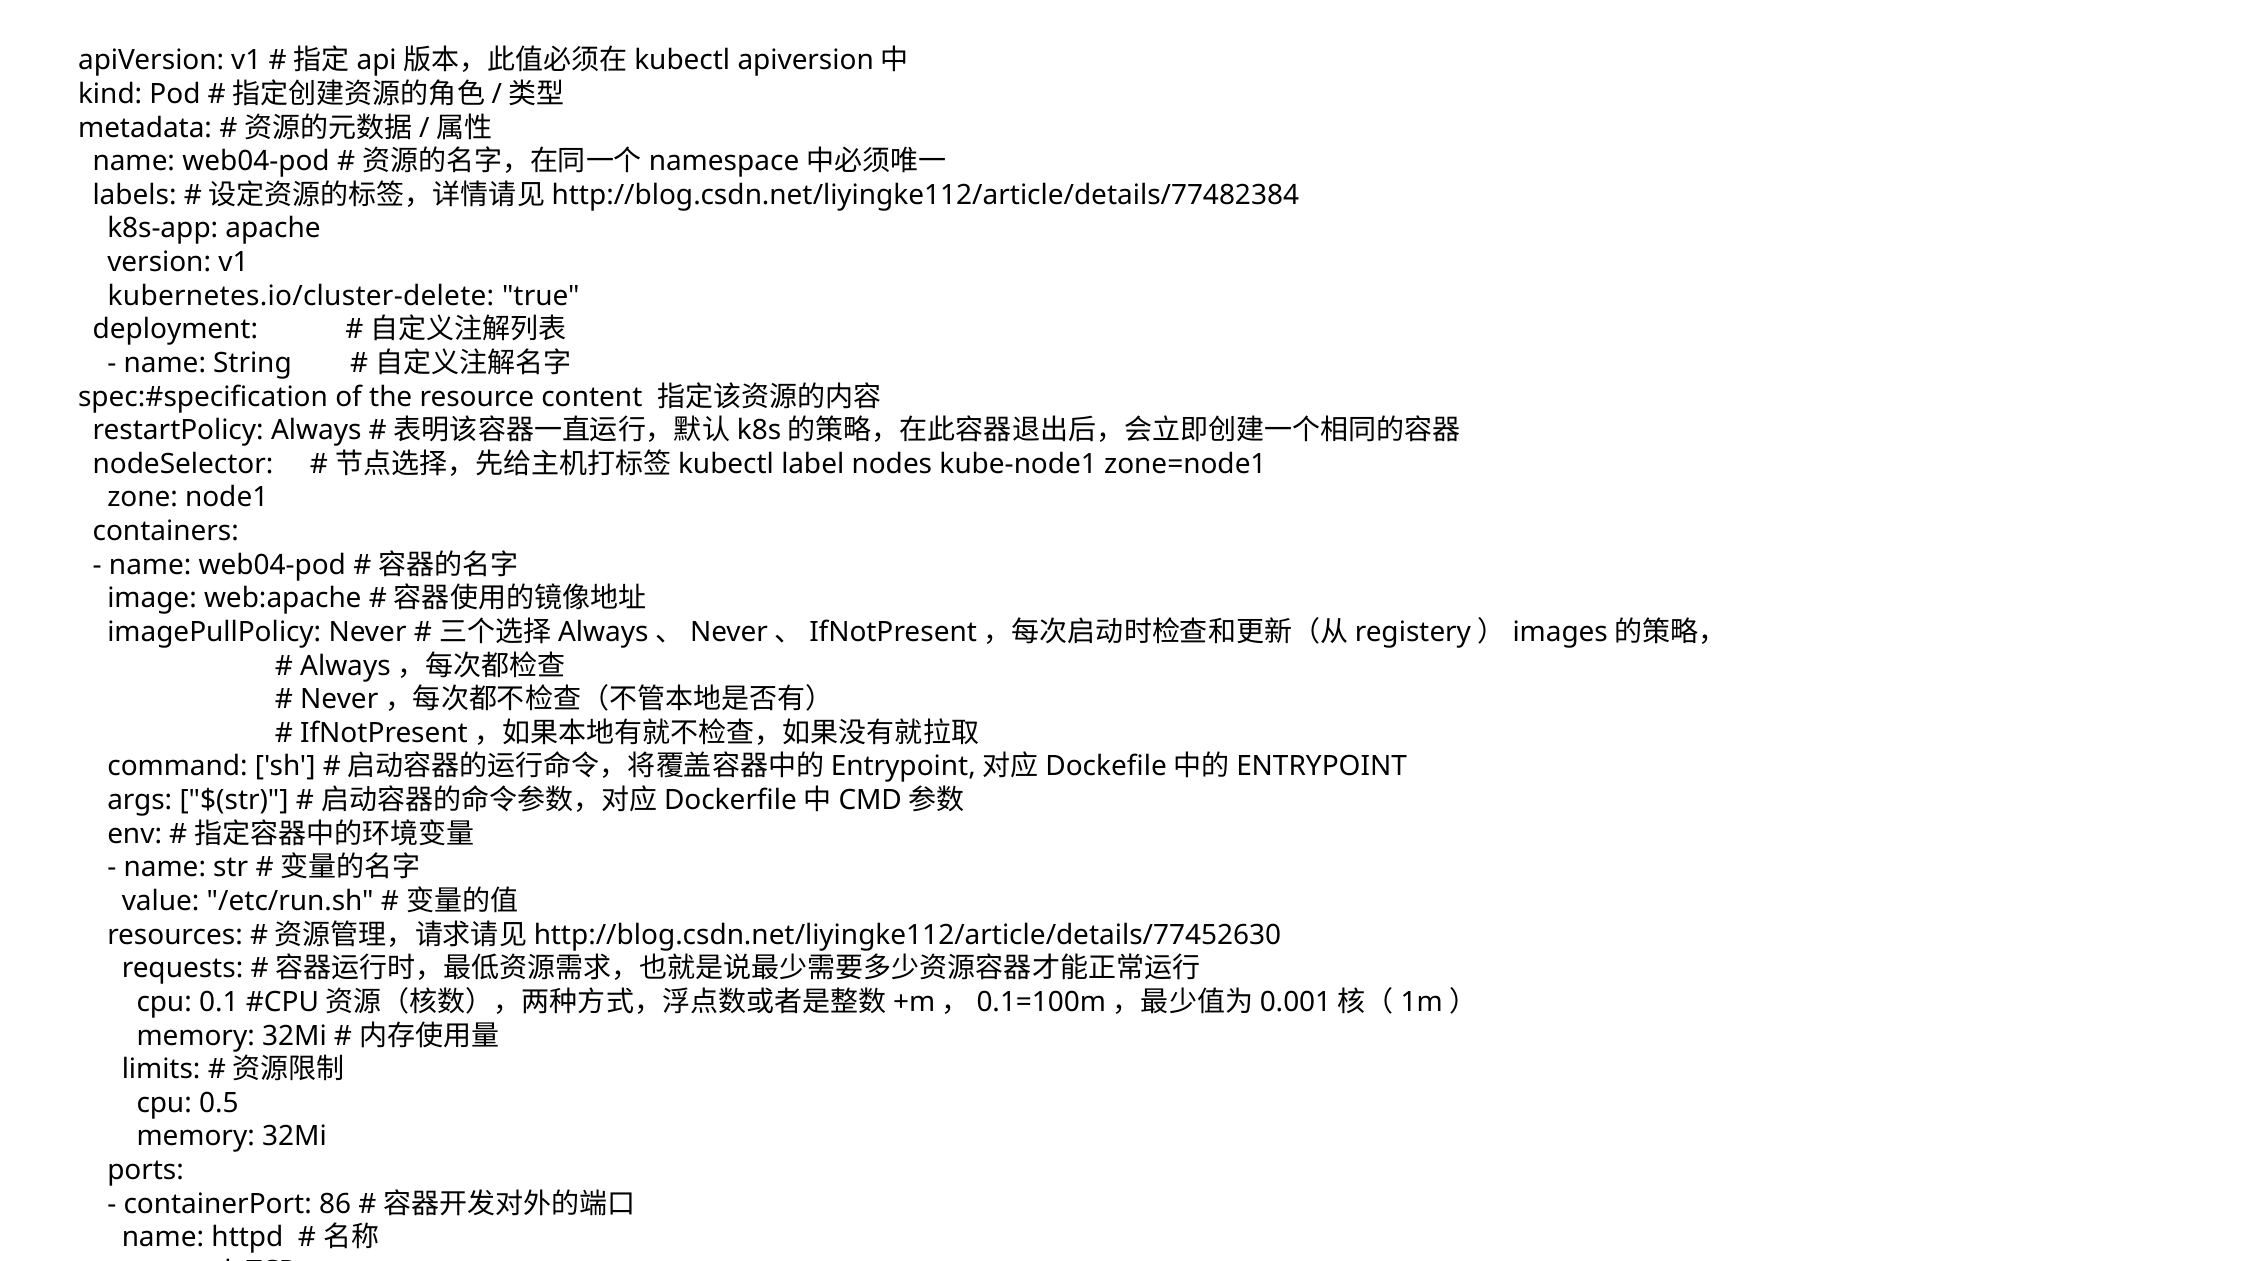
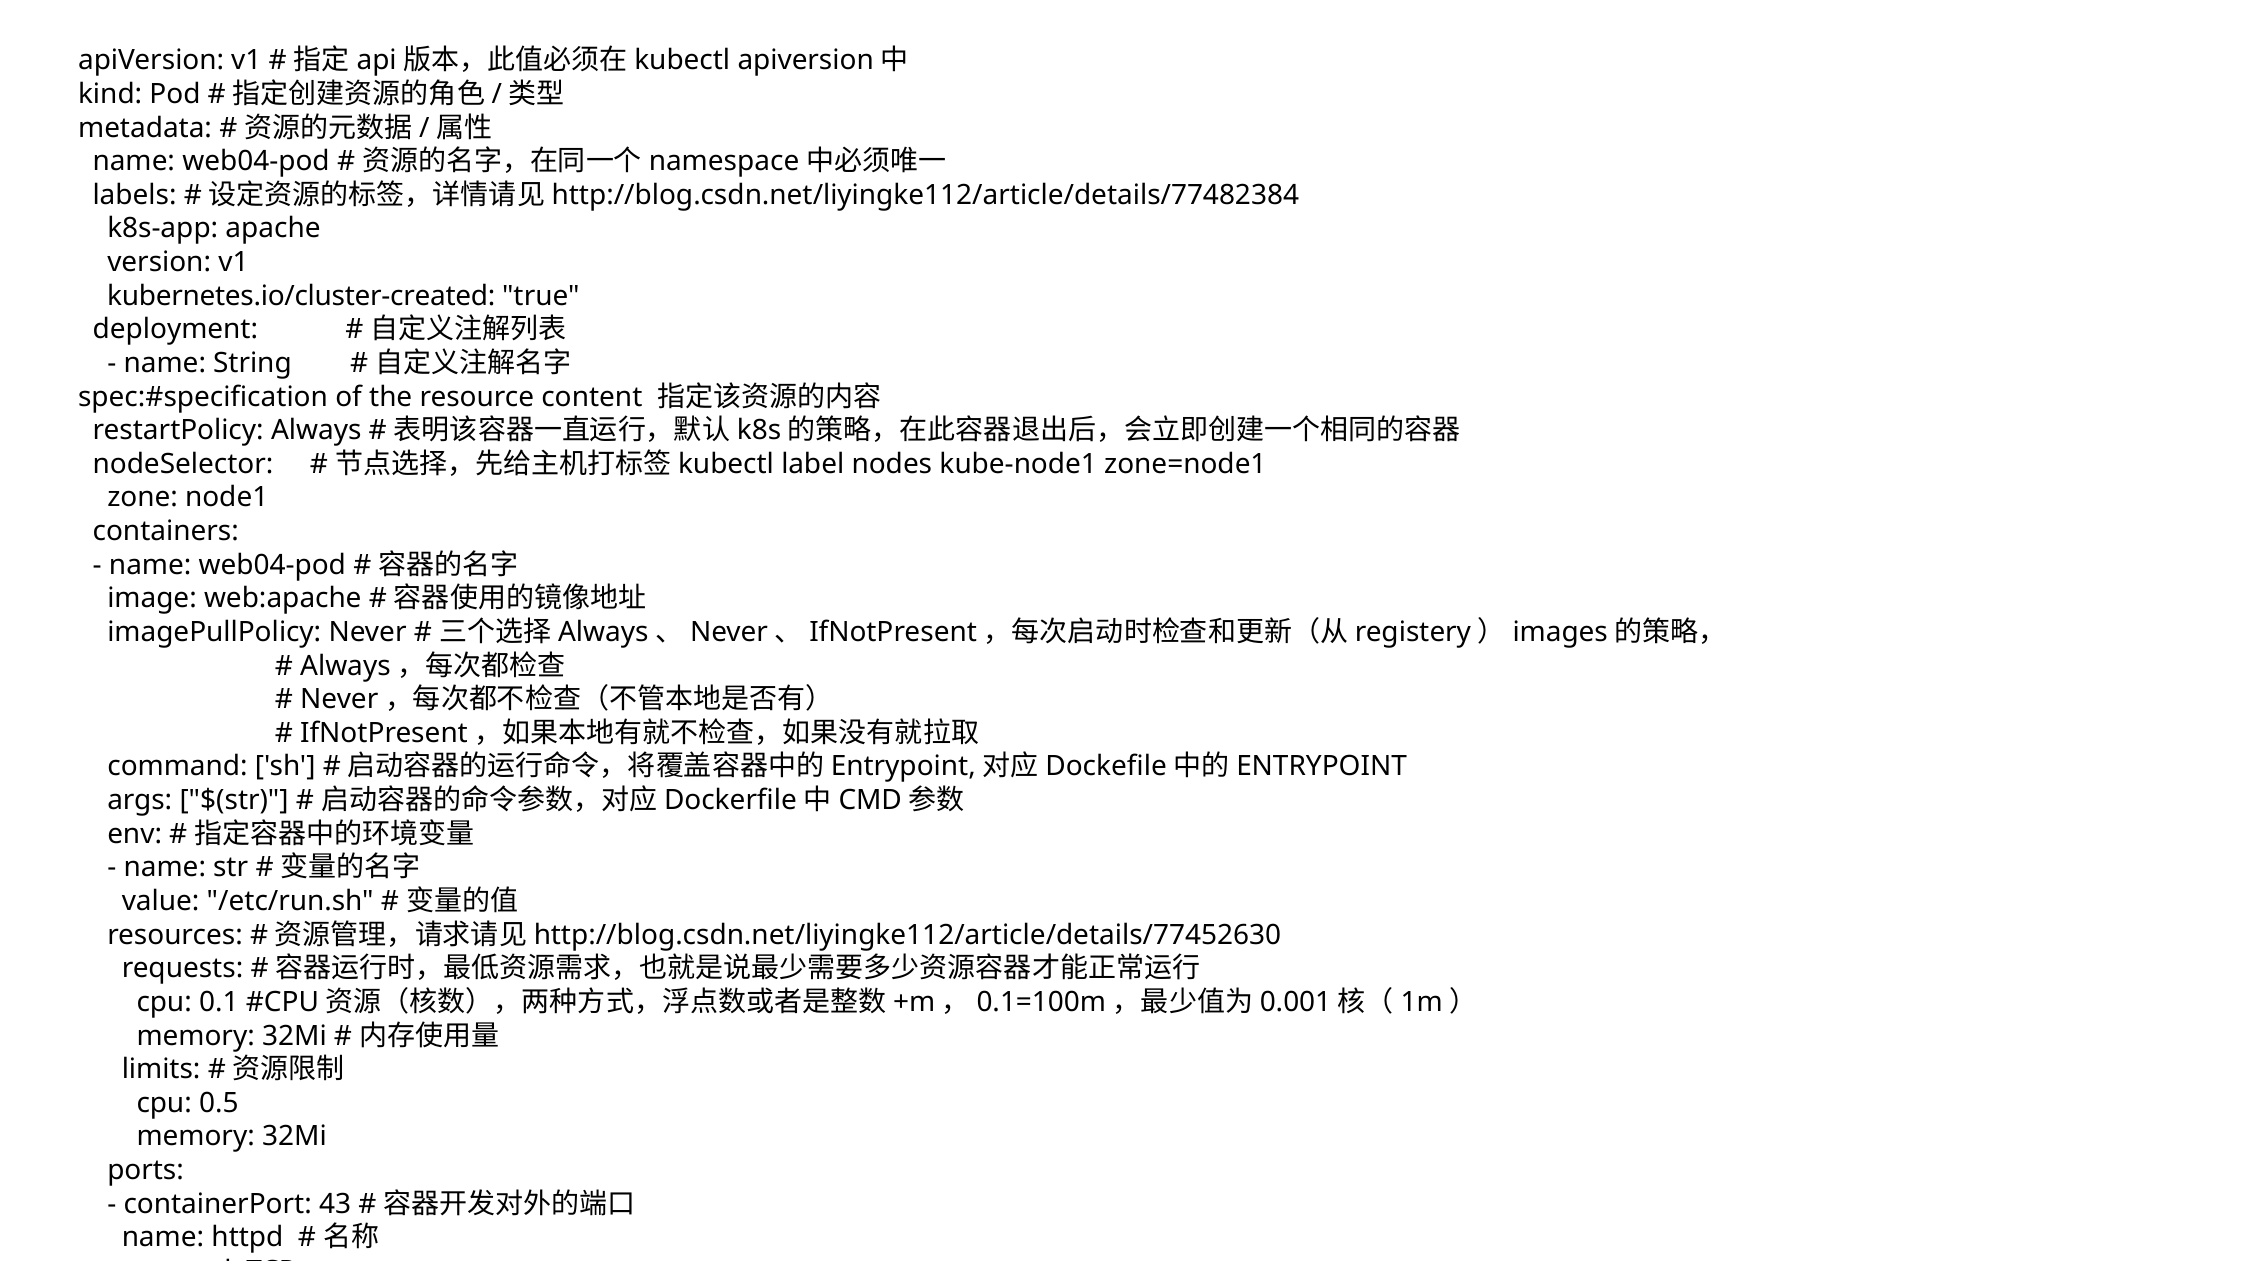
kubernetes.io/cluster-delete: kubernetes.io/cluster-delete -> kubernetes.io/cluster-created (301, 296)
86: 86 -> 43 (335, 1204)
